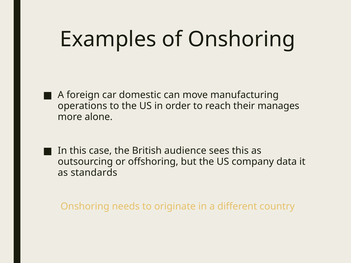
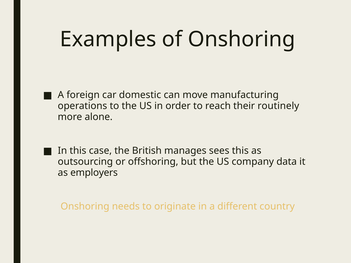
manages: manages -> routinely (278, 106)
audience: audience -> manages (185, 151)
standards: standards -> employers (94, 173)
